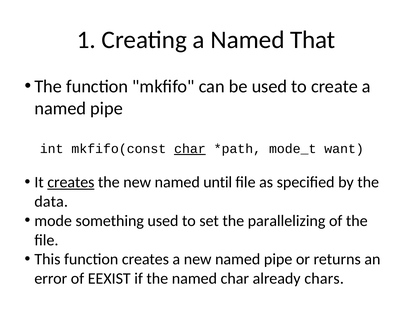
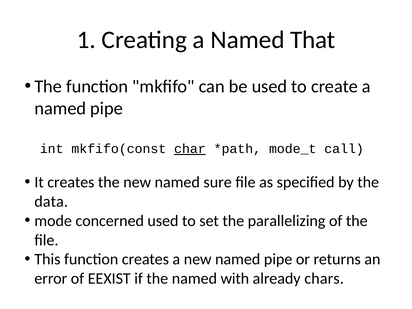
want: want -> call (344, 149)
creates underline: present -> none (71, 182)
until: until -> sure (218, 182)
something: something -> concerned (110, 221)
named char: char -> with (235, 279)
